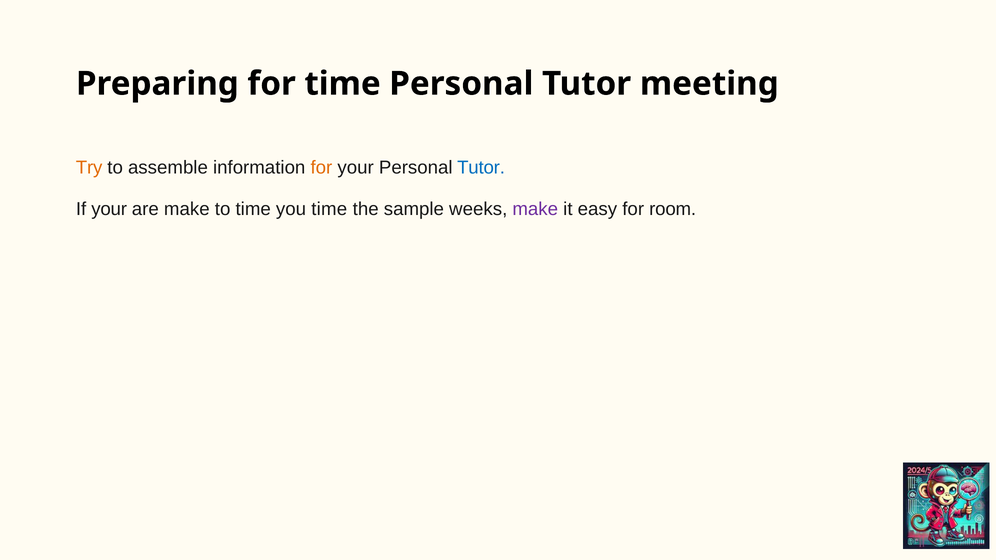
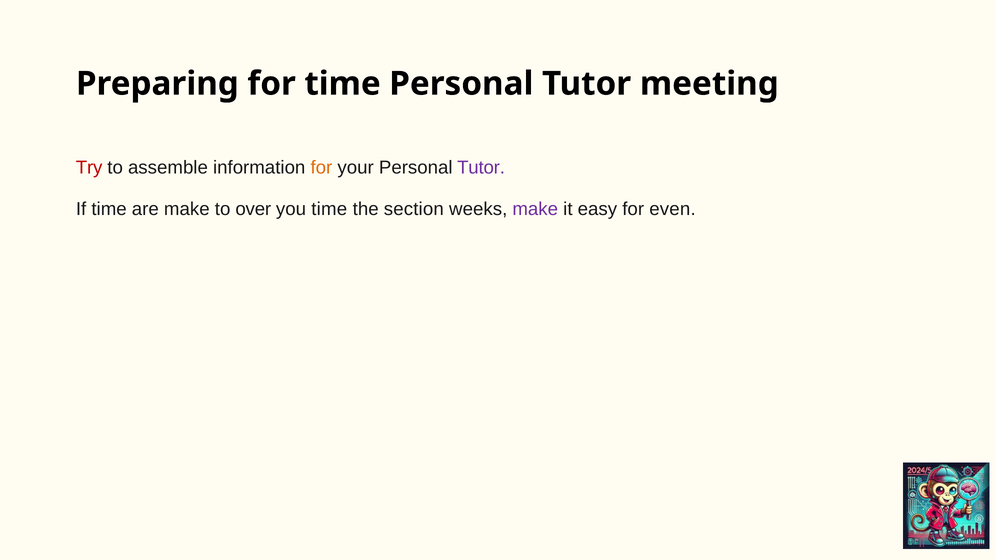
Try colour: orange -> red (89, 168)
Tutor colour: blue -> purple (481, 168)
If your: your -> time (109, 209)
to time: time -> over (253, 209)
sample: sample -> section (414, 209)
room: room -> even (672, 209)
